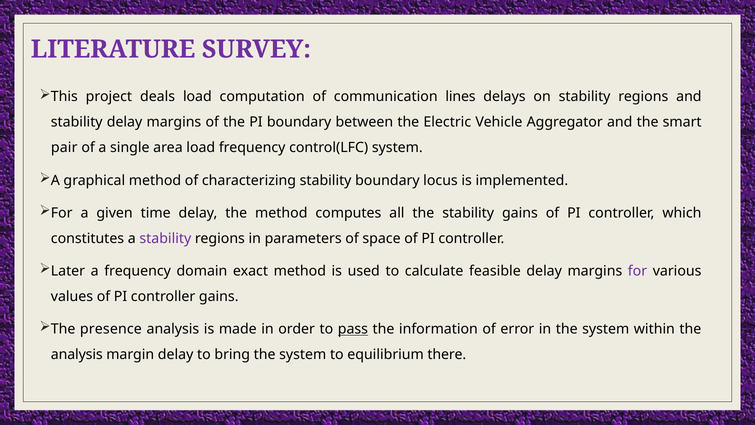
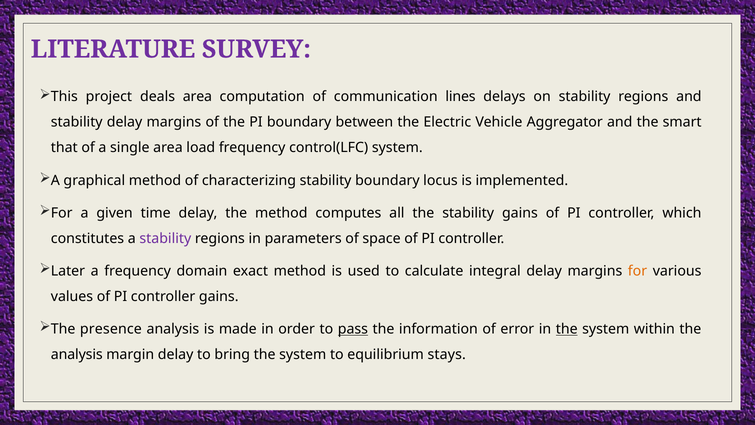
deals load: load -> area (197, 97)
pair: pair -> that (64, 148)
feasible: feasible -> integral (495, 271)
for colour: purple -> orange (637, 271)
the underline: none -> present (567, 329)
there: there -> stays (447, 354)
